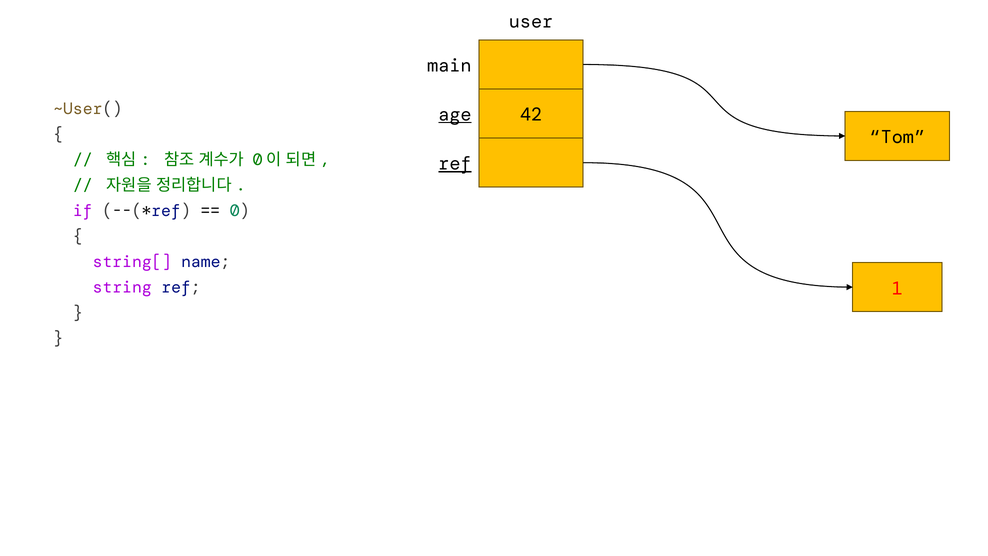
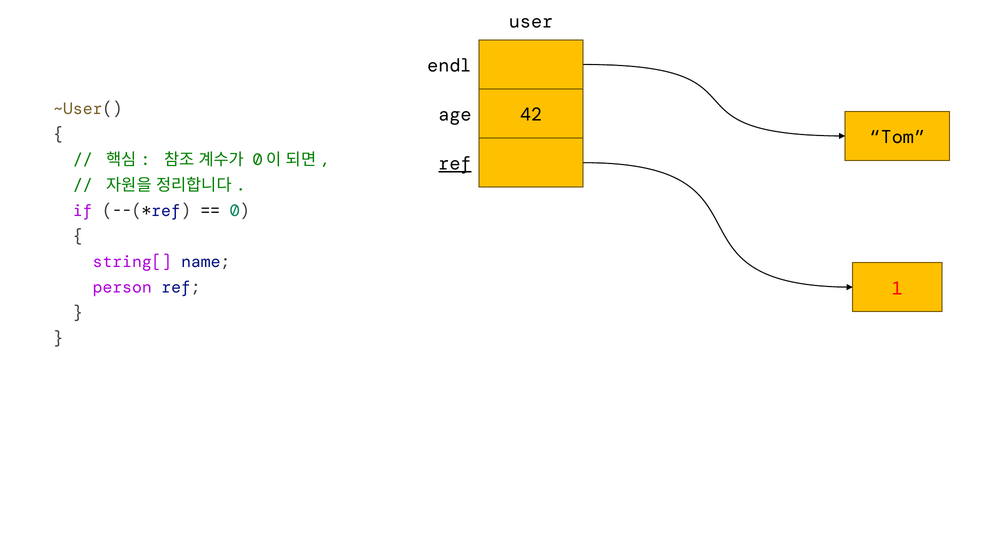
main: main -> endl (449, 66)
age underline: present -> none (455, 115)
string: string -> person (122, 287)
